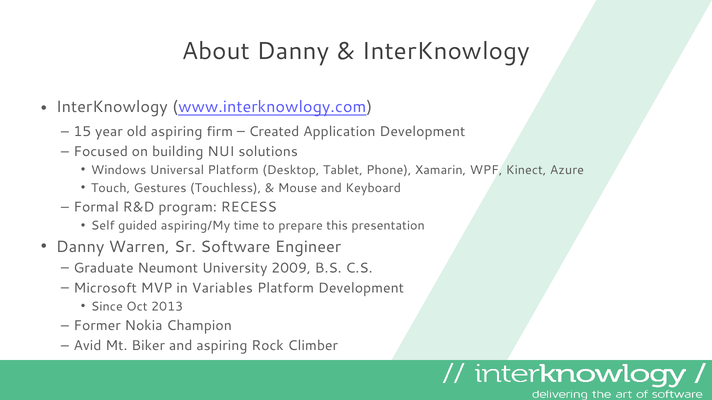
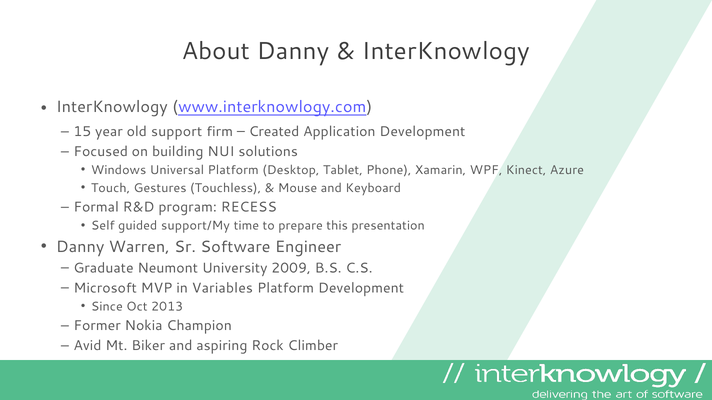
old aspiring: aspiring -> support (177, 132)
aspiring/My: aspiring/My -> support/My (195, 226)
